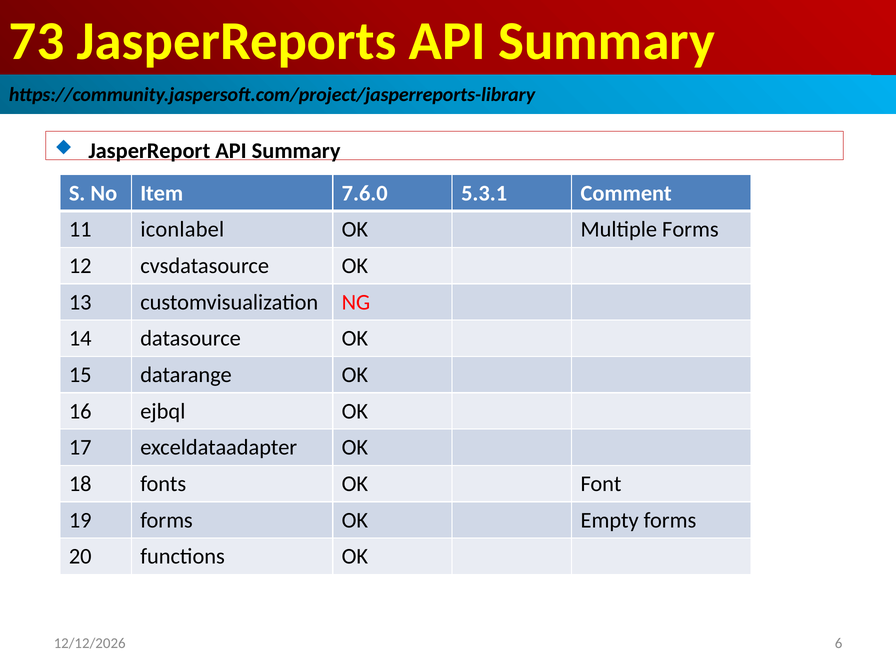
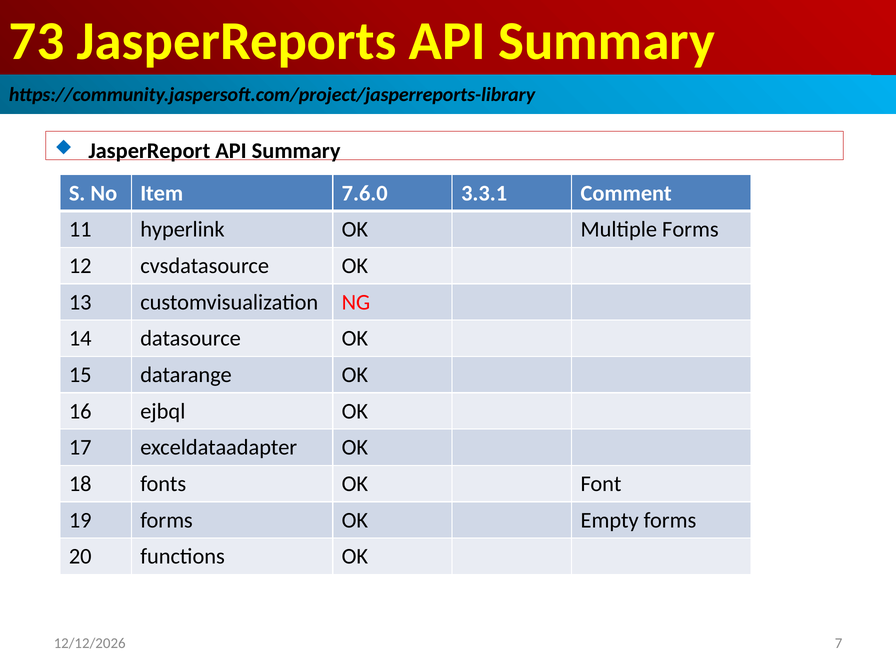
5.3.1: 5.3.1 -> 3.3.1 (484, 193)
iconlabel: iconlabel -> hyperlink (182, 229)
6: 6 -> 7 (839, 644)
